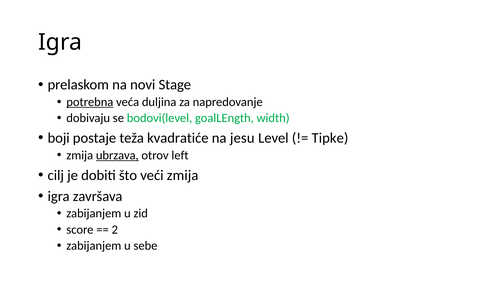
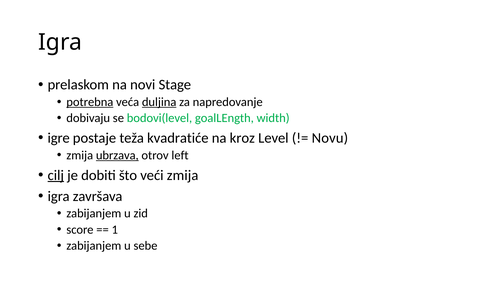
duljina underline: none -> present (159, 102)
boji: boji -> igre (59, 138)
jesu: jesu -> kroz (242, 138)
Tipke: Tipke -> Novu (330, 138)
cilj underline: none -> present (56, 175)
2: 2 -> 1 (115, 229)
